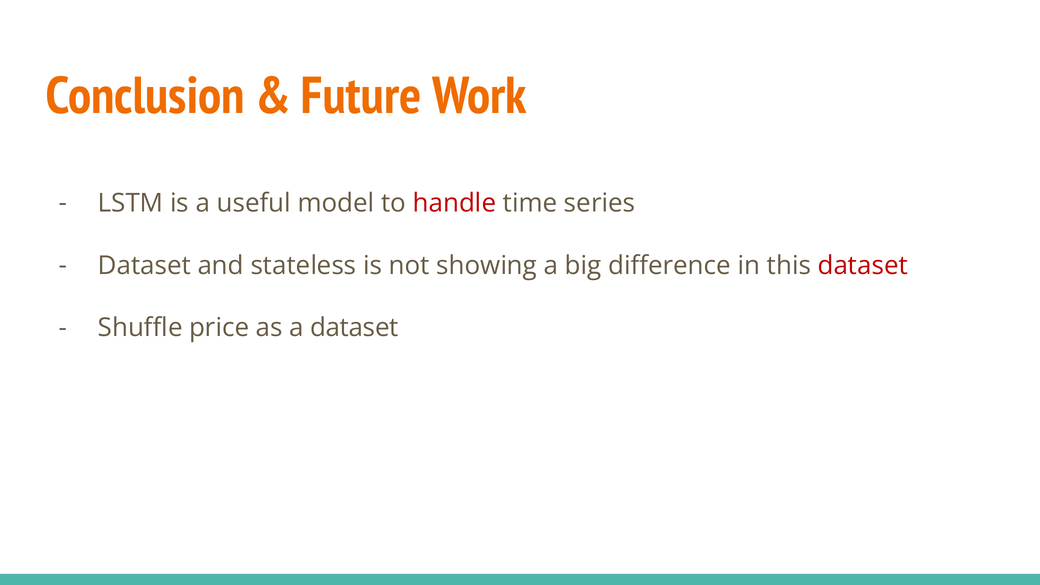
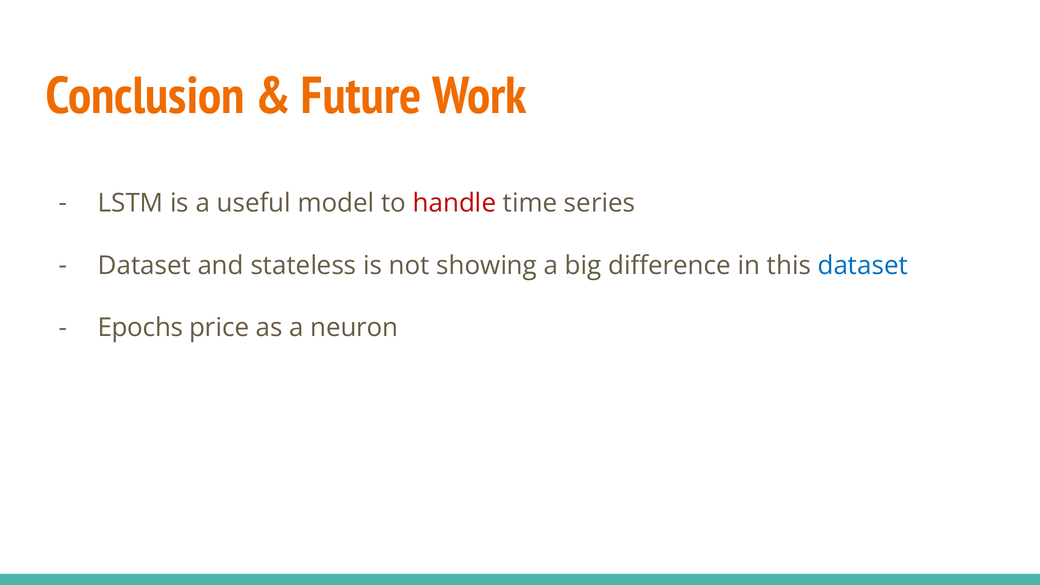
dataset colour: red -> blue (863, 265)
Shuffle: Shuffle -> Epochs (140, 328)
a dataset: dataset -> neuron (354, 328)
